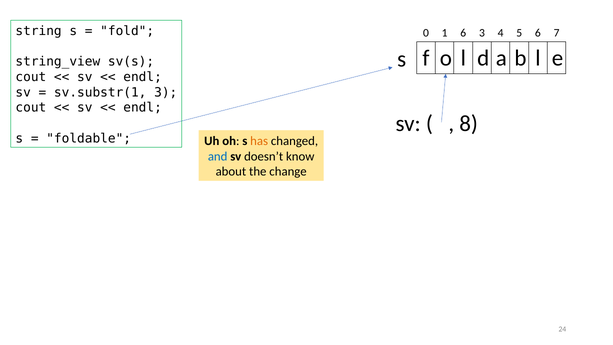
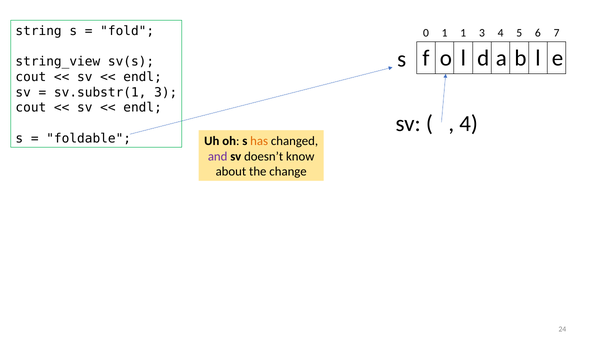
1 6: 6 -> 1 (463, 33)
8: 8 -> 4 (469, 124)
and colour: blue -> purple (218, 156)
